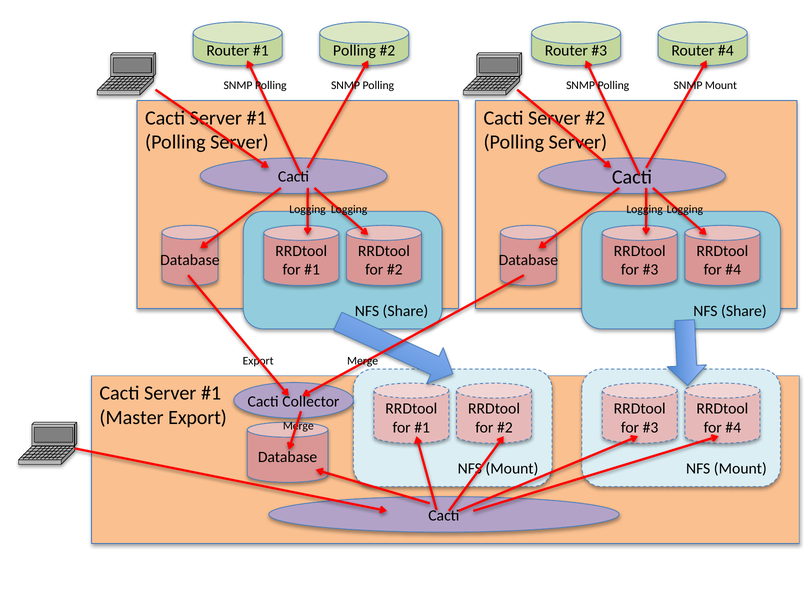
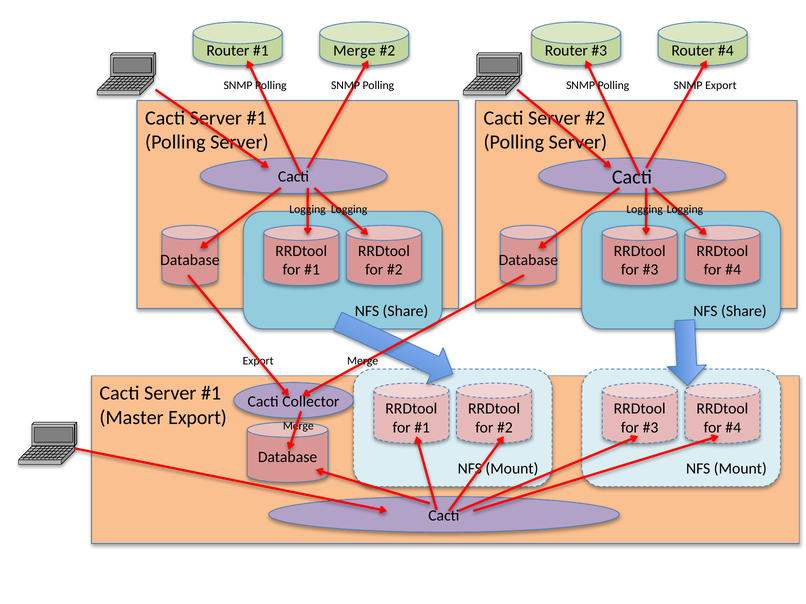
Polling: Polling -> Merge (354, 50)
SNMP Mount: Mount -> Export (721, 86)
